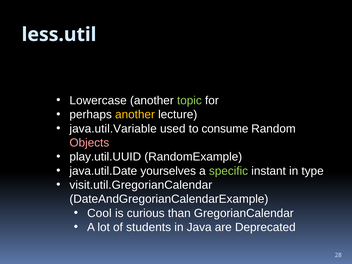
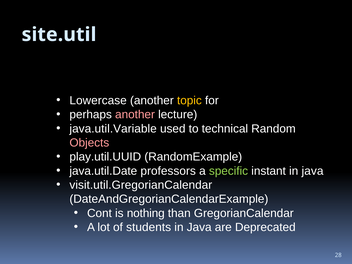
less.util: less.util -> site.util (59, 35)
topic colour: light green -> yellow (189, 101)
another colour: yellow -> pink (135, 115)
consume: consume -> technical (225, 129)
yourselves: yourselves -> professors (168, 171)
instant in type: type -> java (313, 171)
Cool: Cool -> Cont (99, 213)
curious: curious -> nothing (146, 213)
